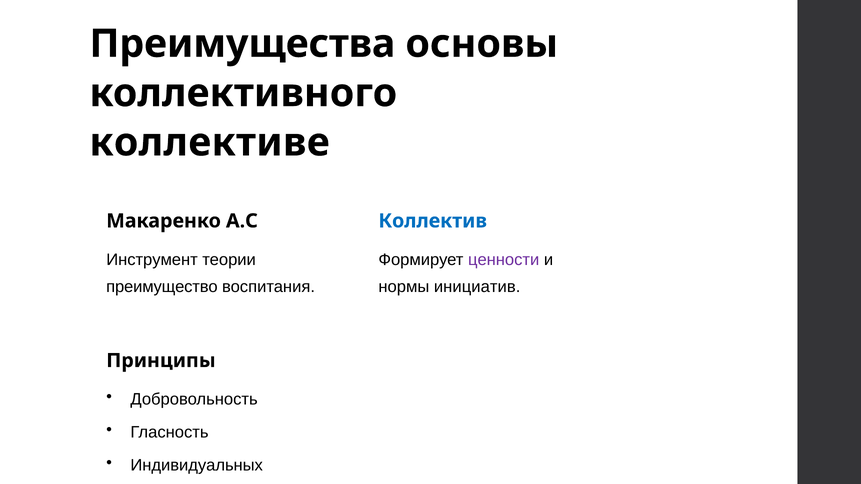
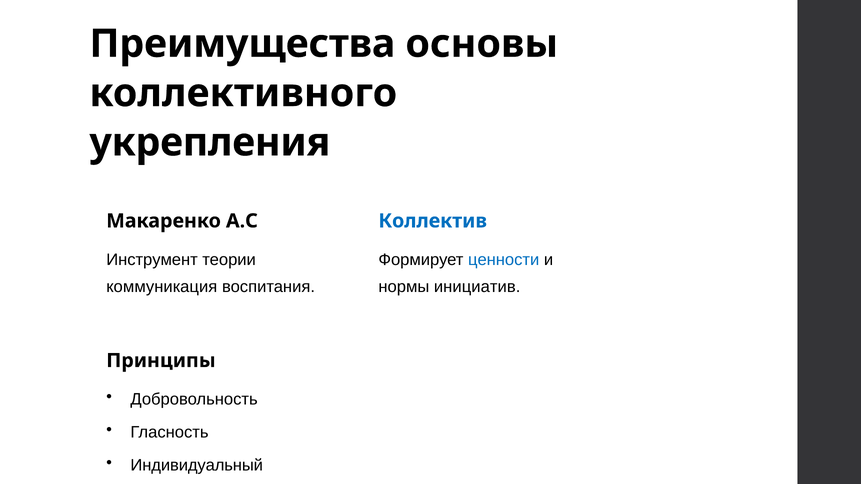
коллективе: коллективе -> укрепления (210, 143)
ценности colour: purple -> blue (504, 260)
преимущество: преимущество -> коммуникация (162, 287)
Индивидуальных: Индивидуальных -> Индивидуальный (197, 466)
